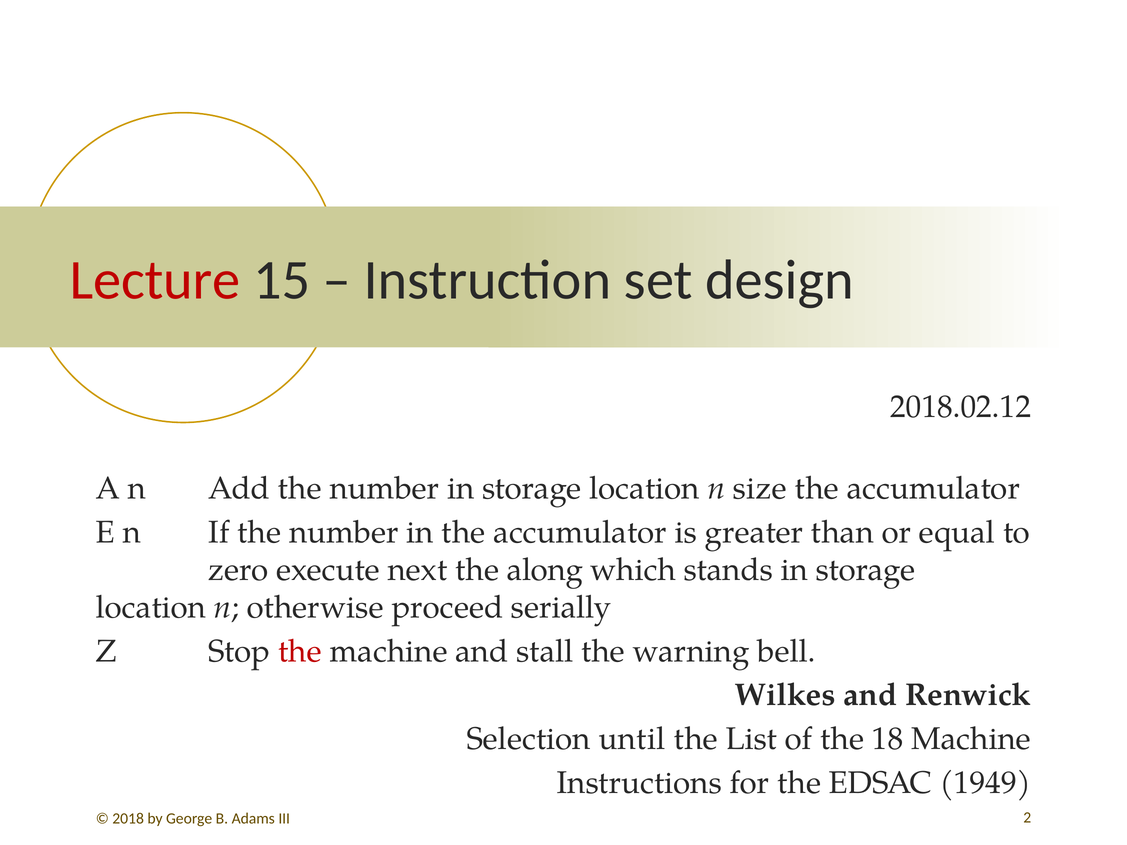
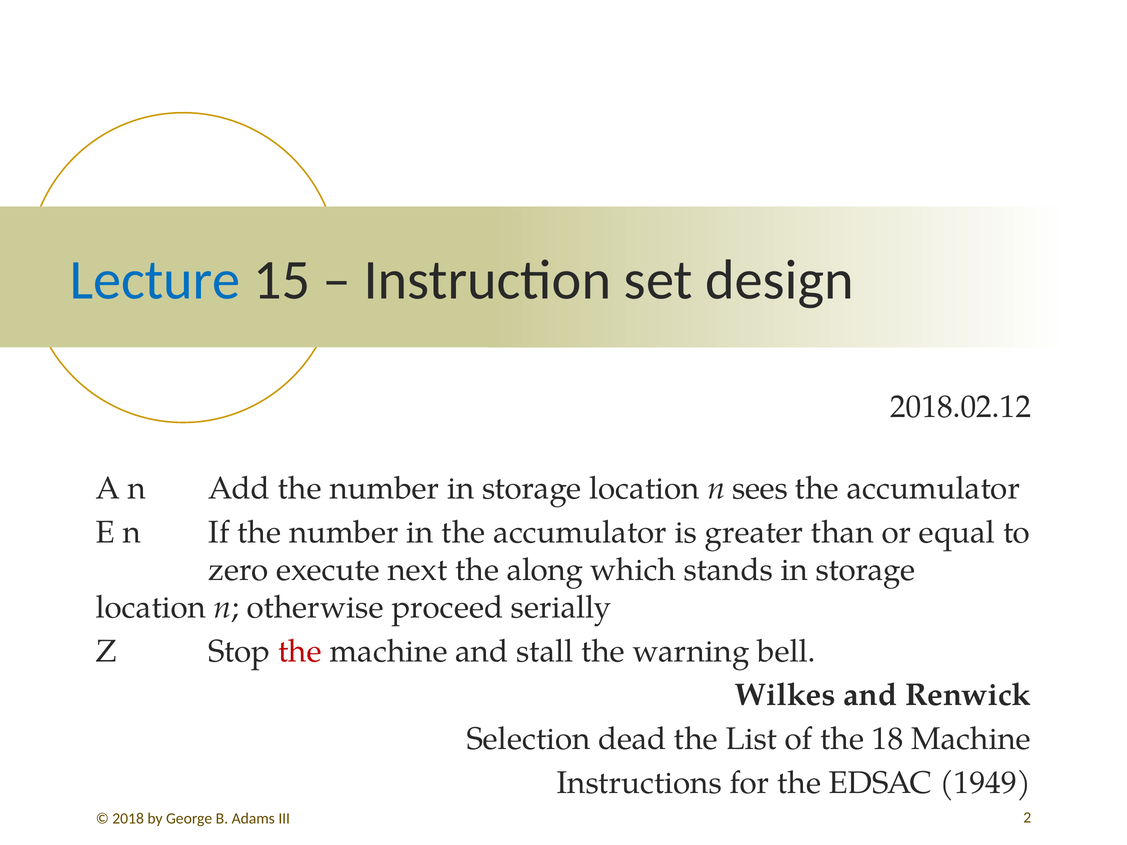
Lecture colour: red -> blue (155, 280)
size: size -> sees (760, 489)
until: until -> dead (632, 739)
